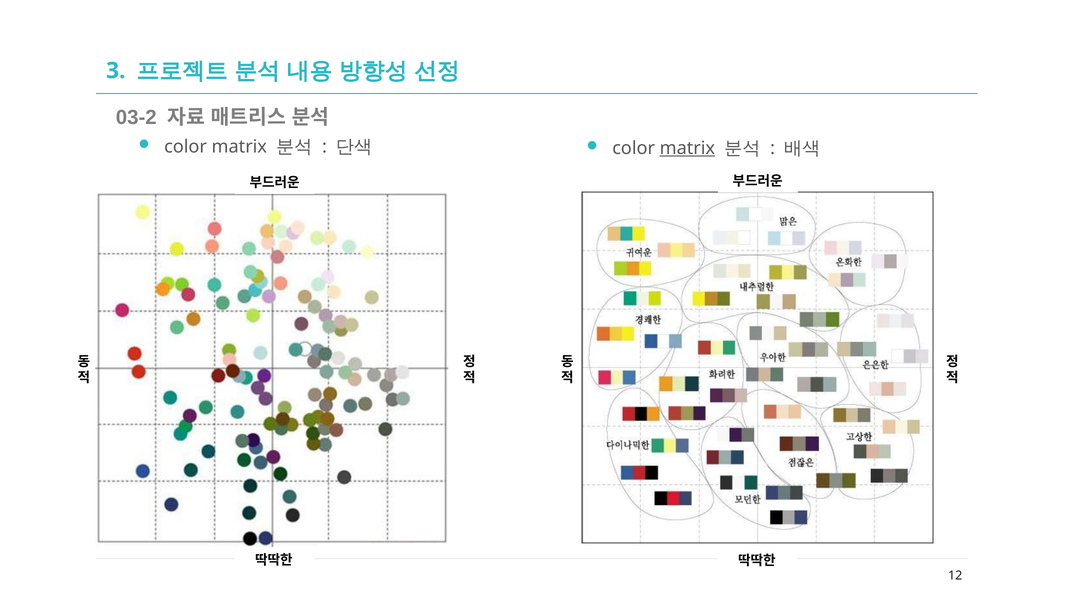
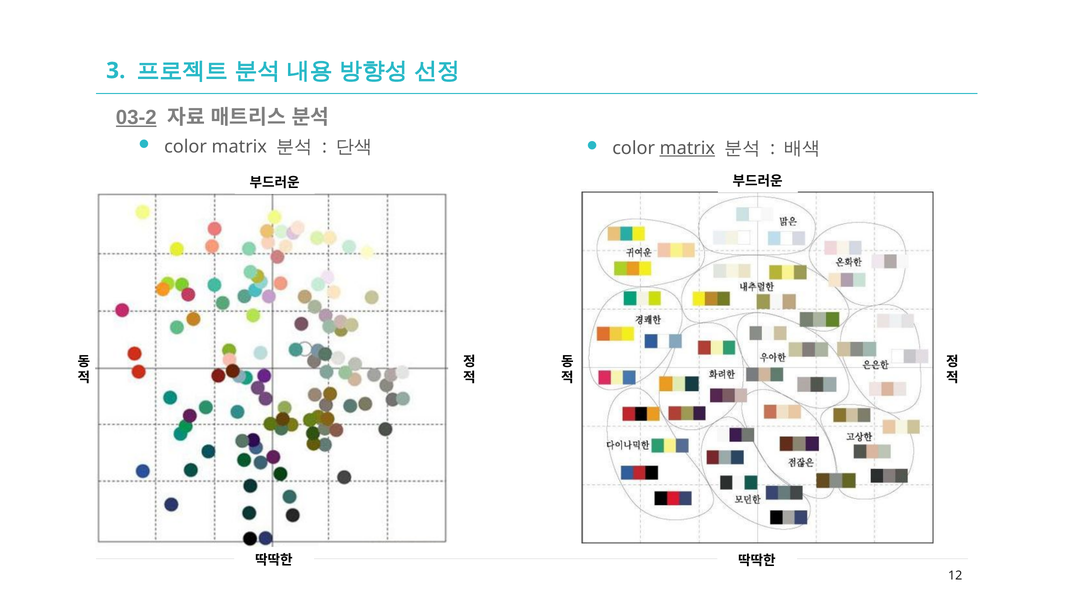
03-2 underline: none -> present (136, 117)
